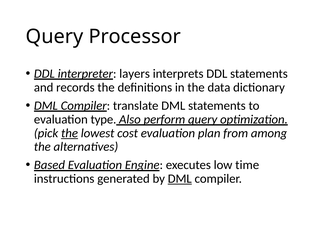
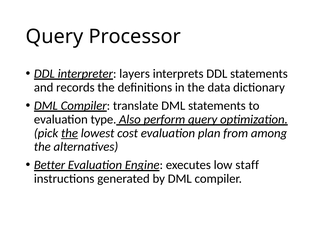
Based: Based -> Better (50, 165)
time: time -> staff (247, 165)
DML underline: present -> none (180, 179)
